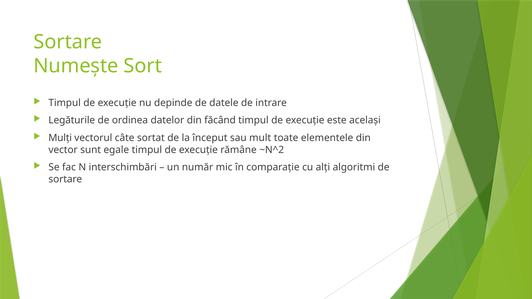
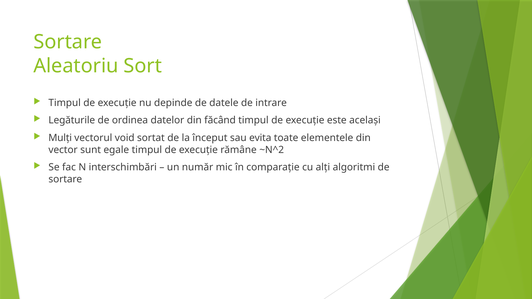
Numește: Numește -> Aleatoriu (76, 66)
câte: câte -> void (125, 138)
mult: mult -> evita (260, 138)
